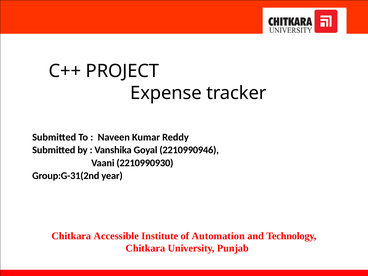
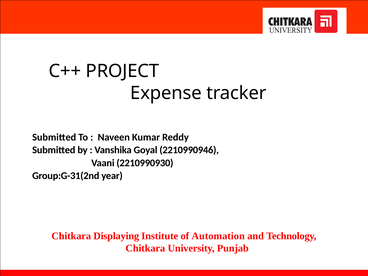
Accessible: Accessible -> Displaying (116, 236)
